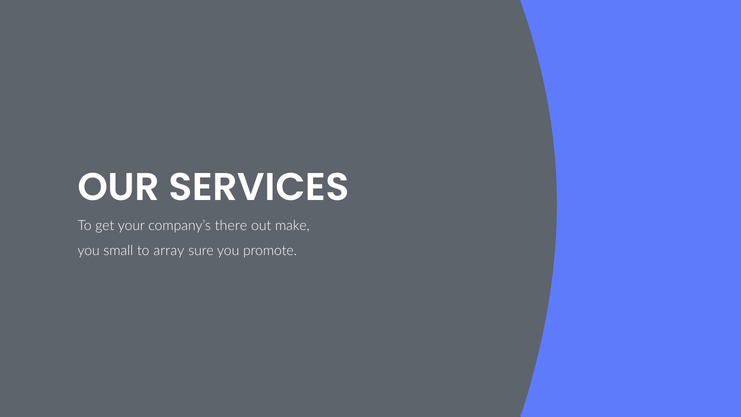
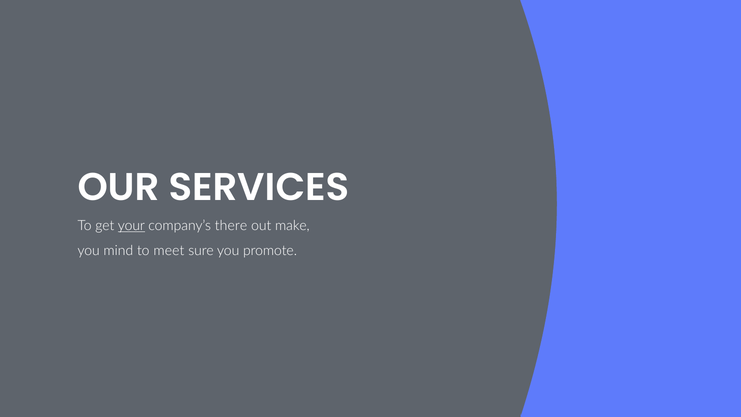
your underline: none -> present (131, 226)
small: small -> mind (118, 251)
array: array -> meet (169, 251)
